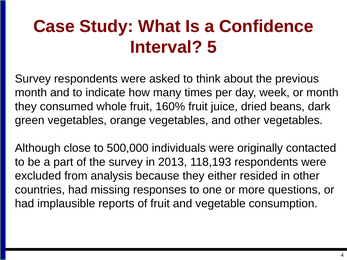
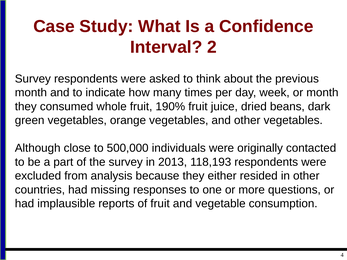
5: 5 -> 2 (212, 47)
160%: 160% -> 190% (170, 107)
